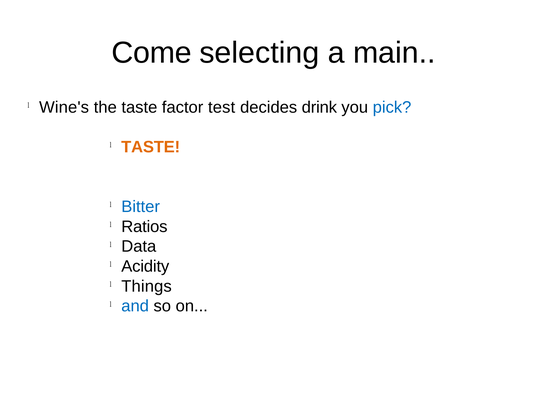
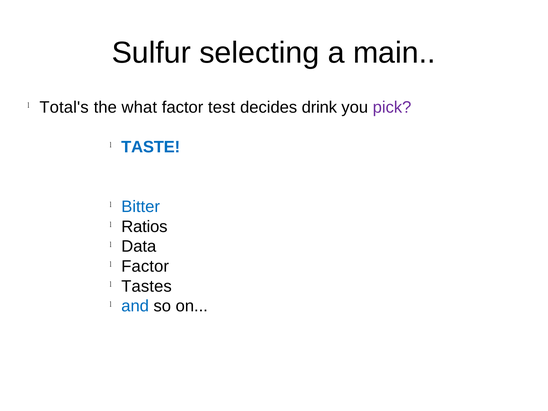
Come: Come -> Sulfur (151, 53)
Wine's: Wine's -> Total's (64, 107)
the taste: taste -> what (139, 107)
pick colour: blue -> purple (392, 107)
TASTE colour: orange -> blue (151, 147)
Acidity: Acidity -> Factor (145, 266)
Things: Things -> Tastes (147, 286)
